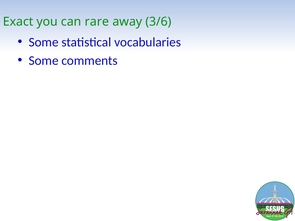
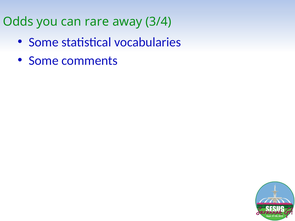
Exact: Exact -> Odds (18, 22)
3/6: 3/6 -> 3/4 (158, 22)
